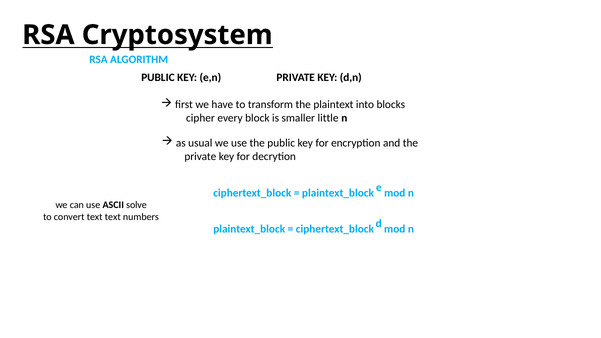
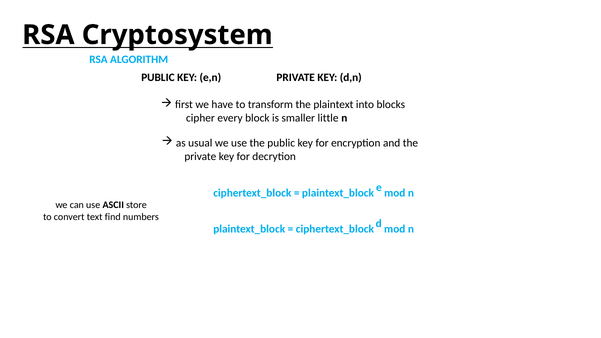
solve: solve -> store (136, 205)
text text: text -> find (113, 217)
